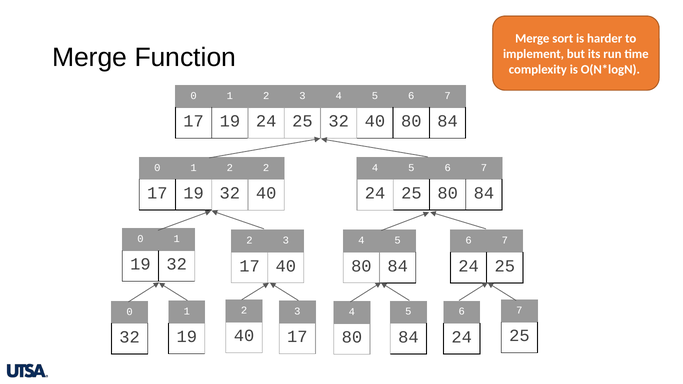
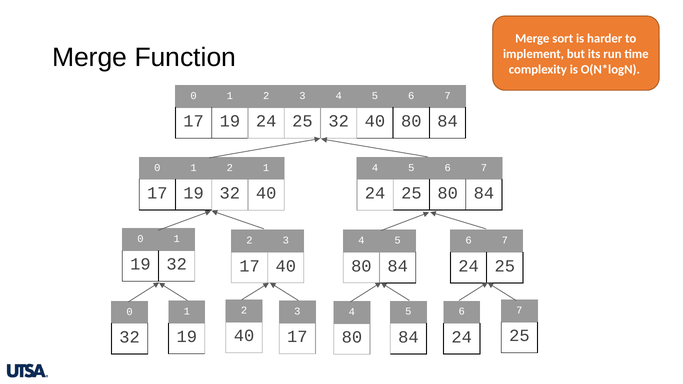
2 2: 2 -> 1 (266, 168)
